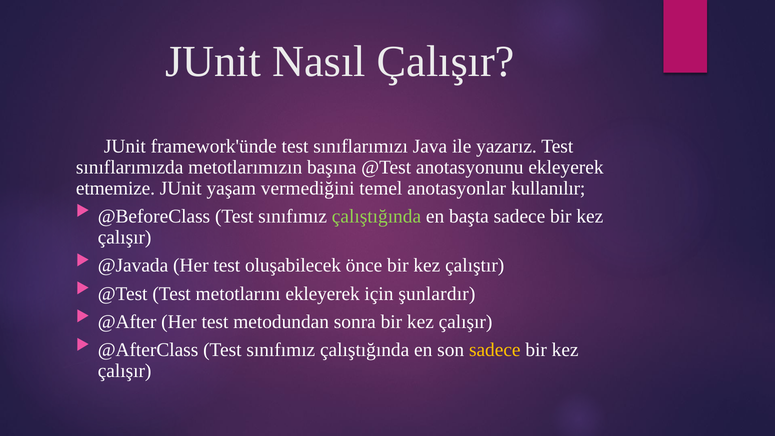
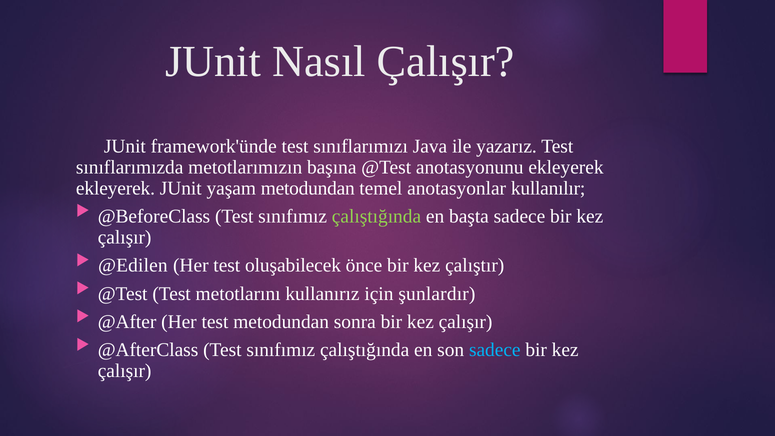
etmemize: etmemize -> ekleyerek (115, 188)
yaşam vermediğini: vermediğini -> metodundan (308, 188)
@Javada: @Javada -> @Edilen (133, 265)
metotlarını ekleyerek: ekleyerek -> kullanırız (323, 294)
sadece colour: yellow -> light blue (495, 350)
